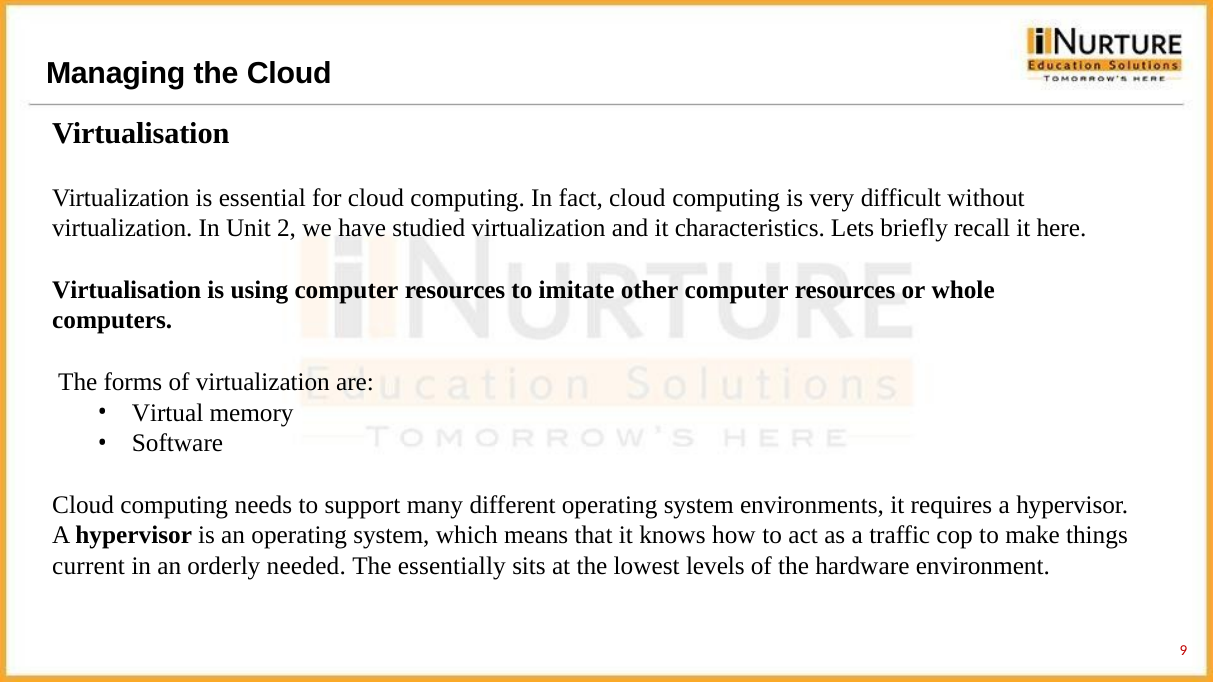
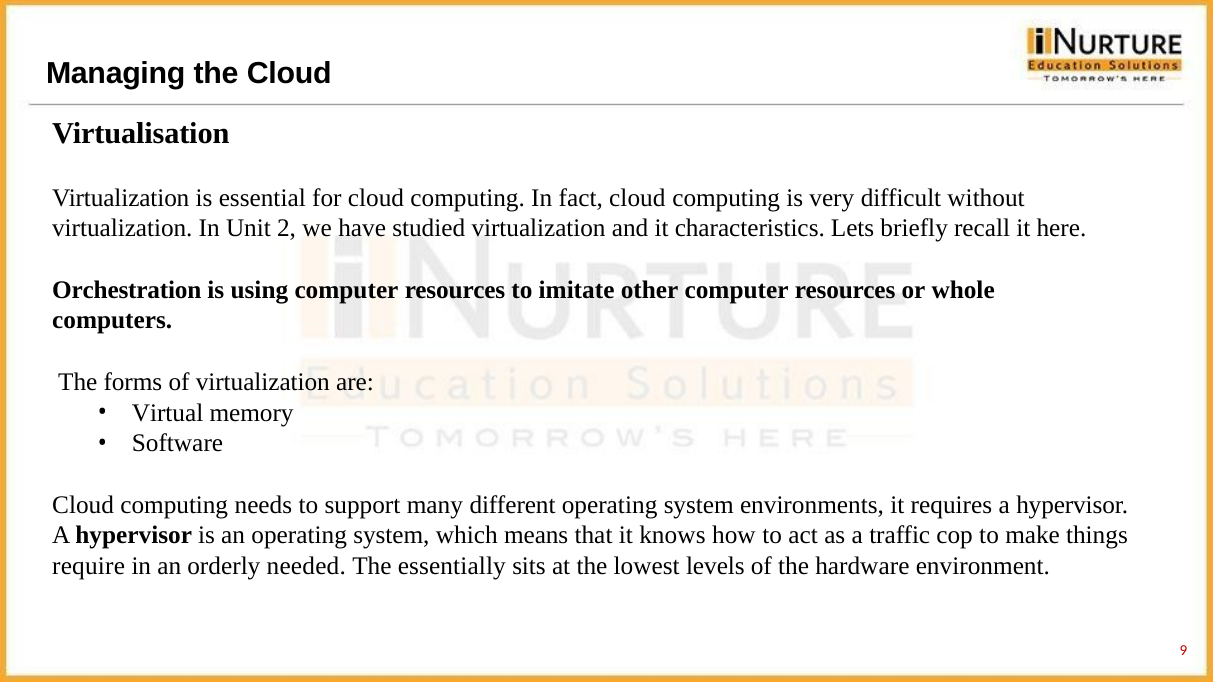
Virtualisation: Virtualisation -> Orchestration (127, 290)
current: current -> require (89, 566)
